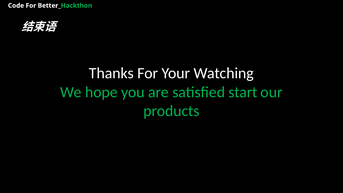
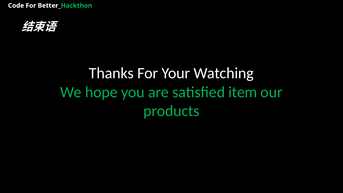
start: start -> item (243, 92)
